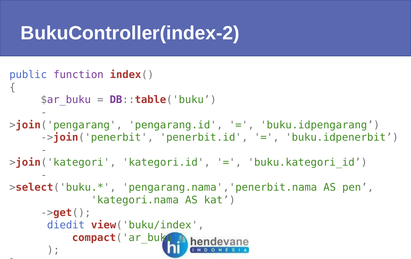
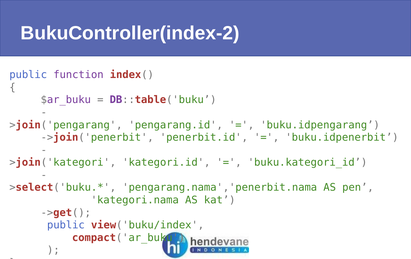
diedit: diedit -> public (66, 225)
